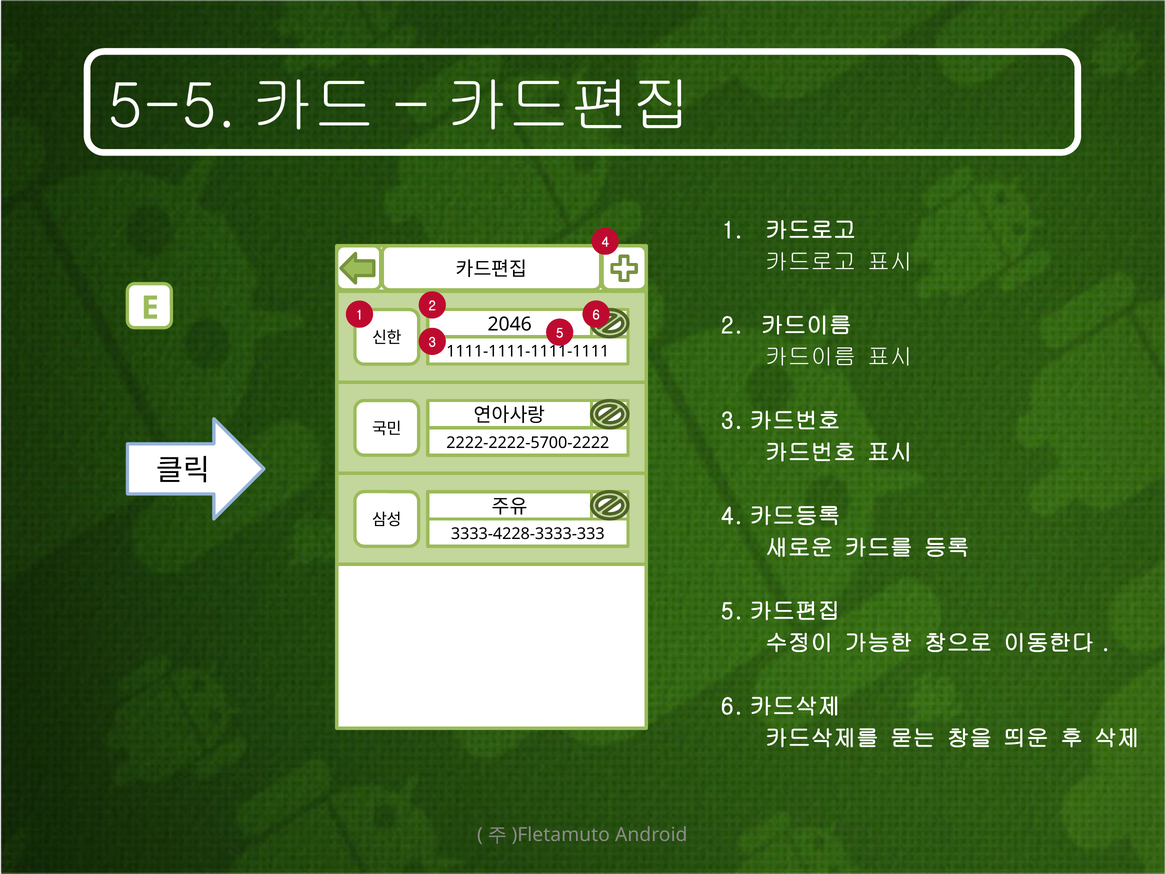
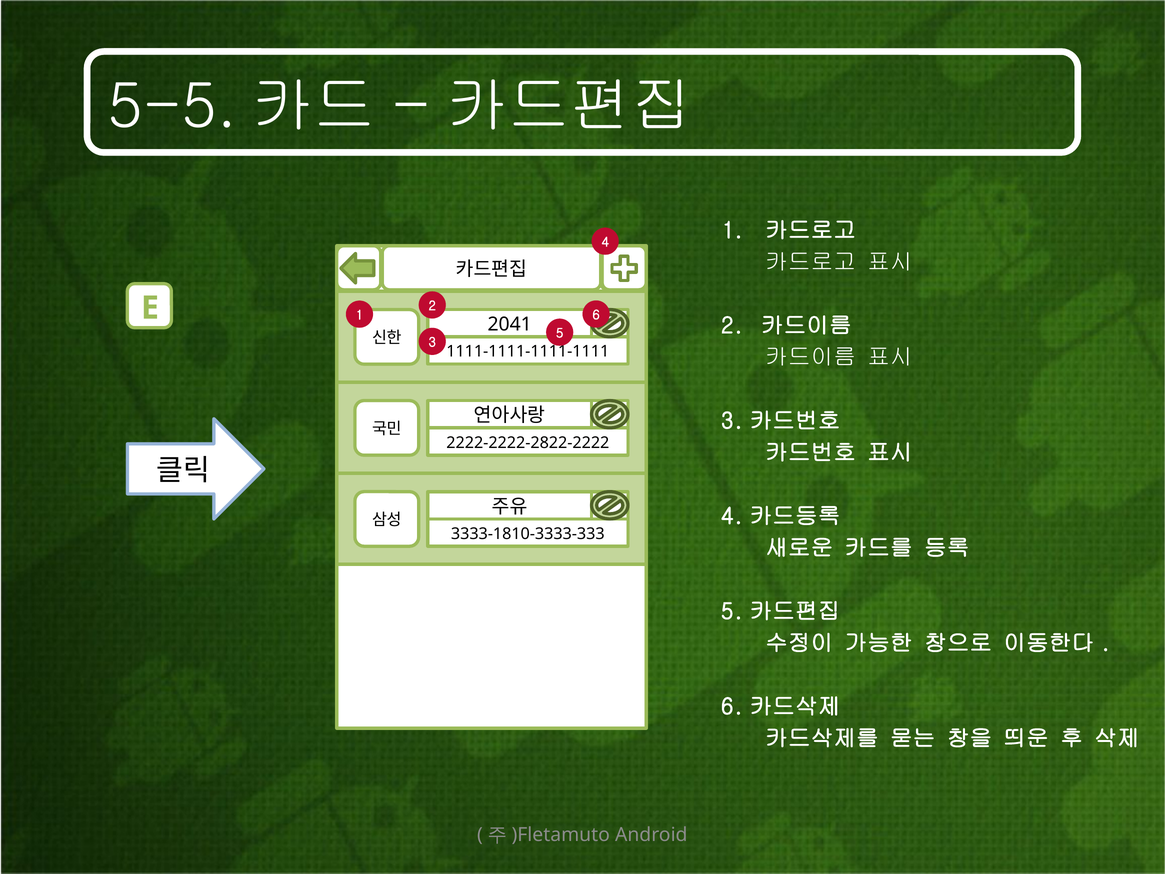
2046: 2046 -> 2041 (510, 324)
2222-2222-5700-2222: 2222-2222-5700-2222 -> 2222-2222-2822-2222 (528, 443)
3333-4228-3333-333: 3333-4228-3333-333 -> 3333-1810-3333-333 (528, 534)
